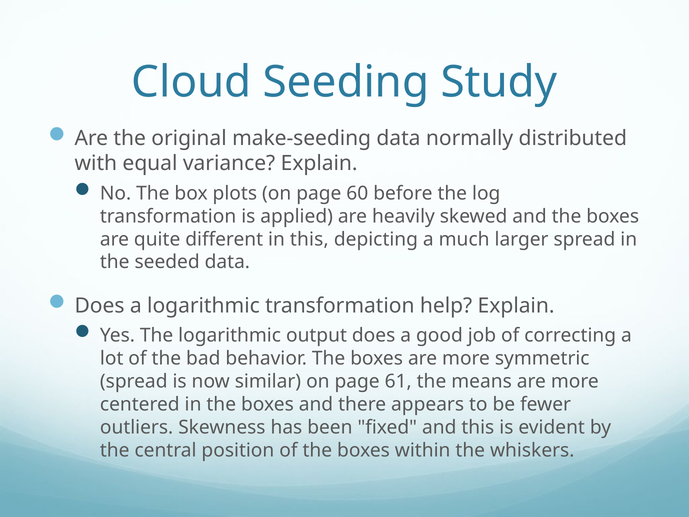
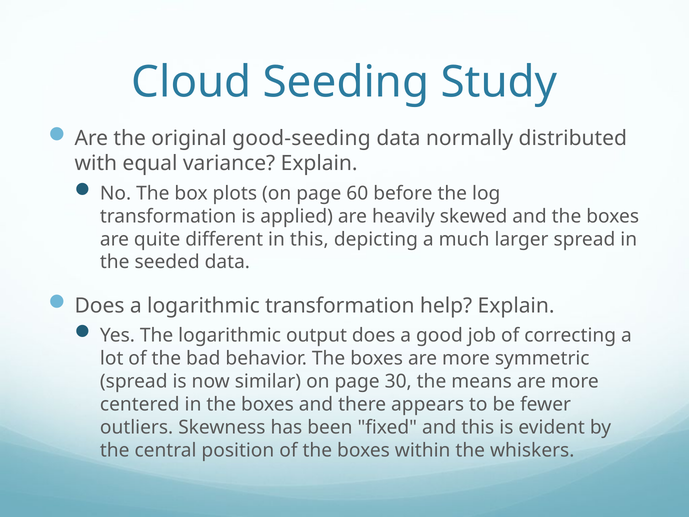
make-seeding: make-seeding -> good-seeding (301, 138)
61: 61 -> 30 (398, 381)
